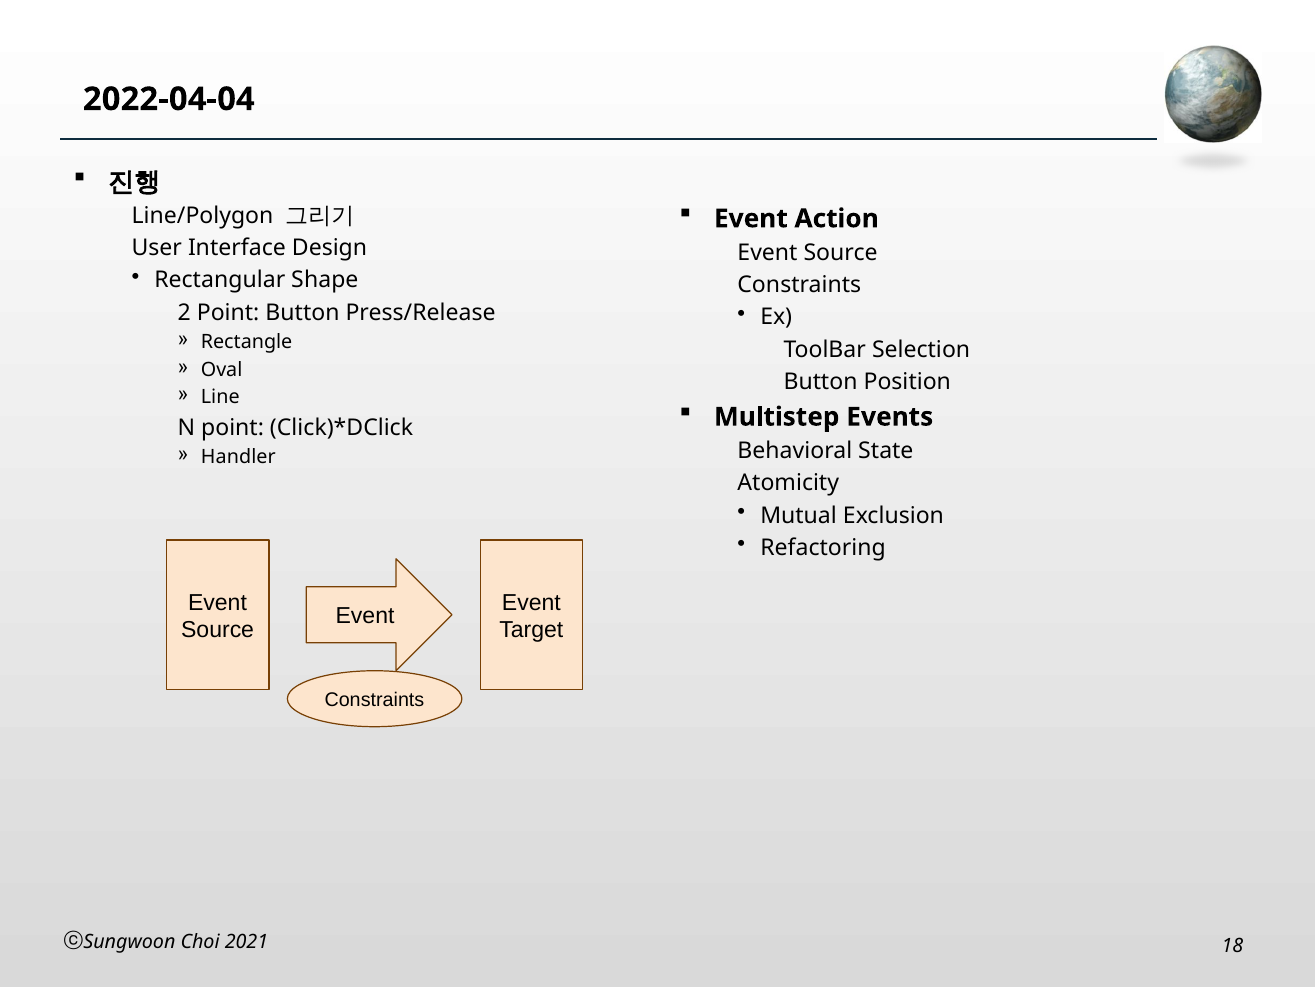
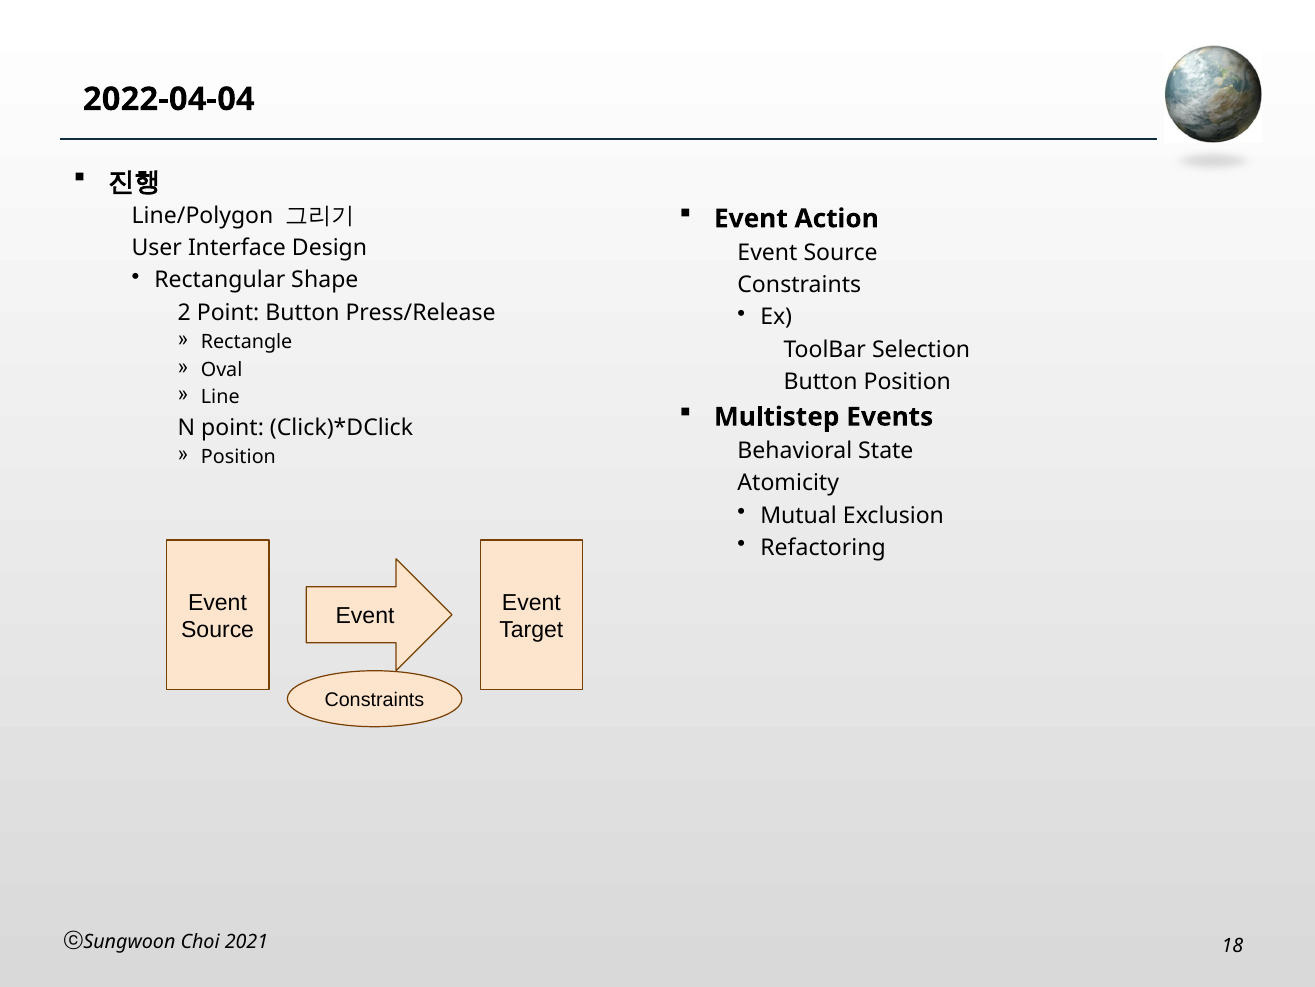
Handler: Handler -> Position (238, 457)
